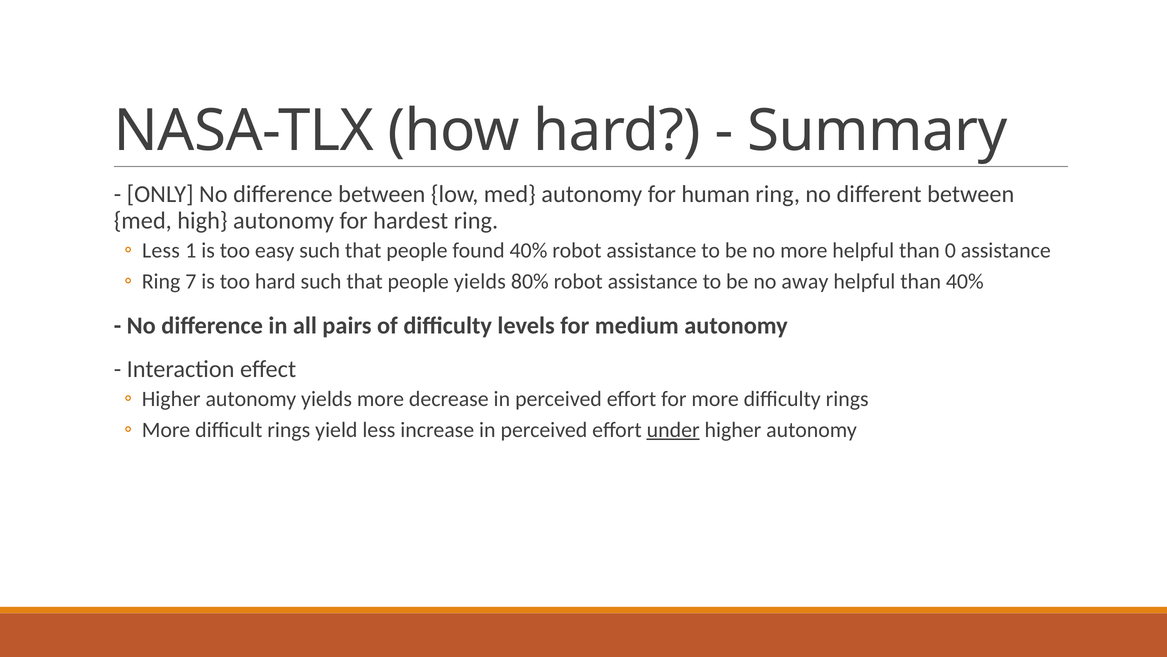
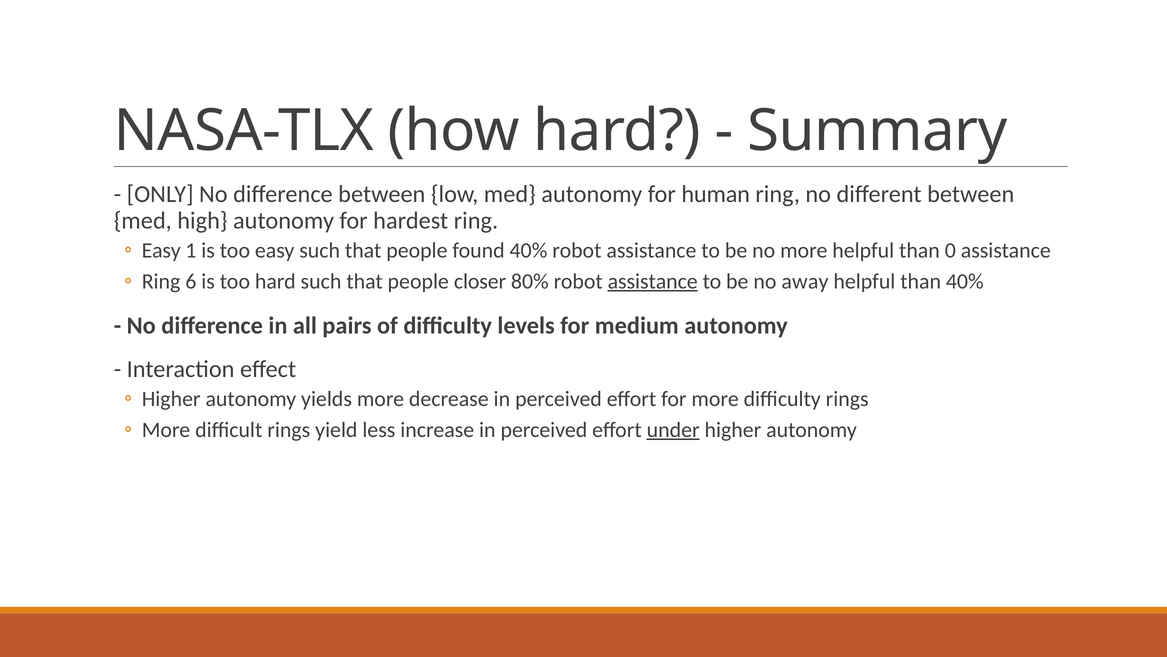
Less: Less -> Easy (161, 250)
7: 7 -> 6 (191, 281)
people yields: yields -> closer (480, 281)
assistance underline: none -> present (653, 281)
